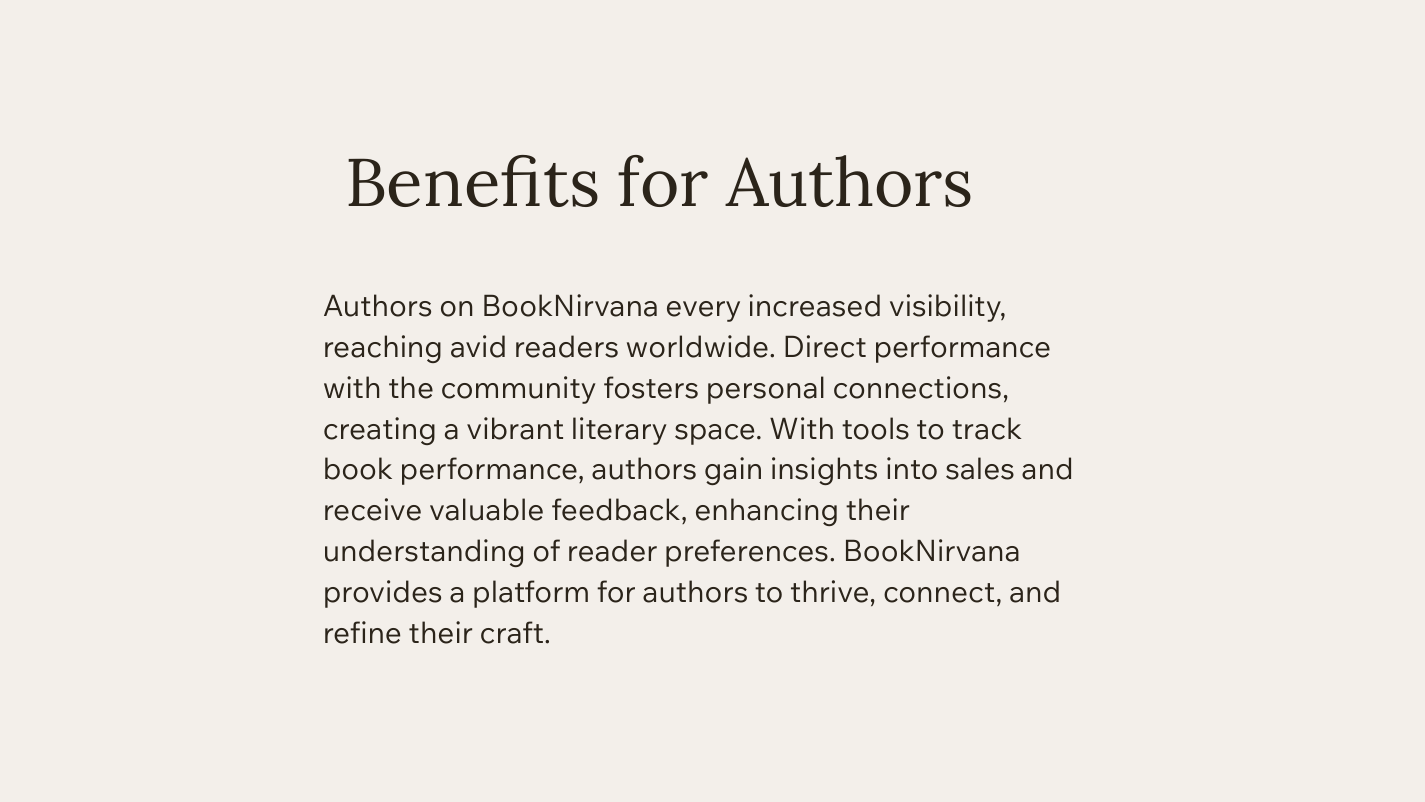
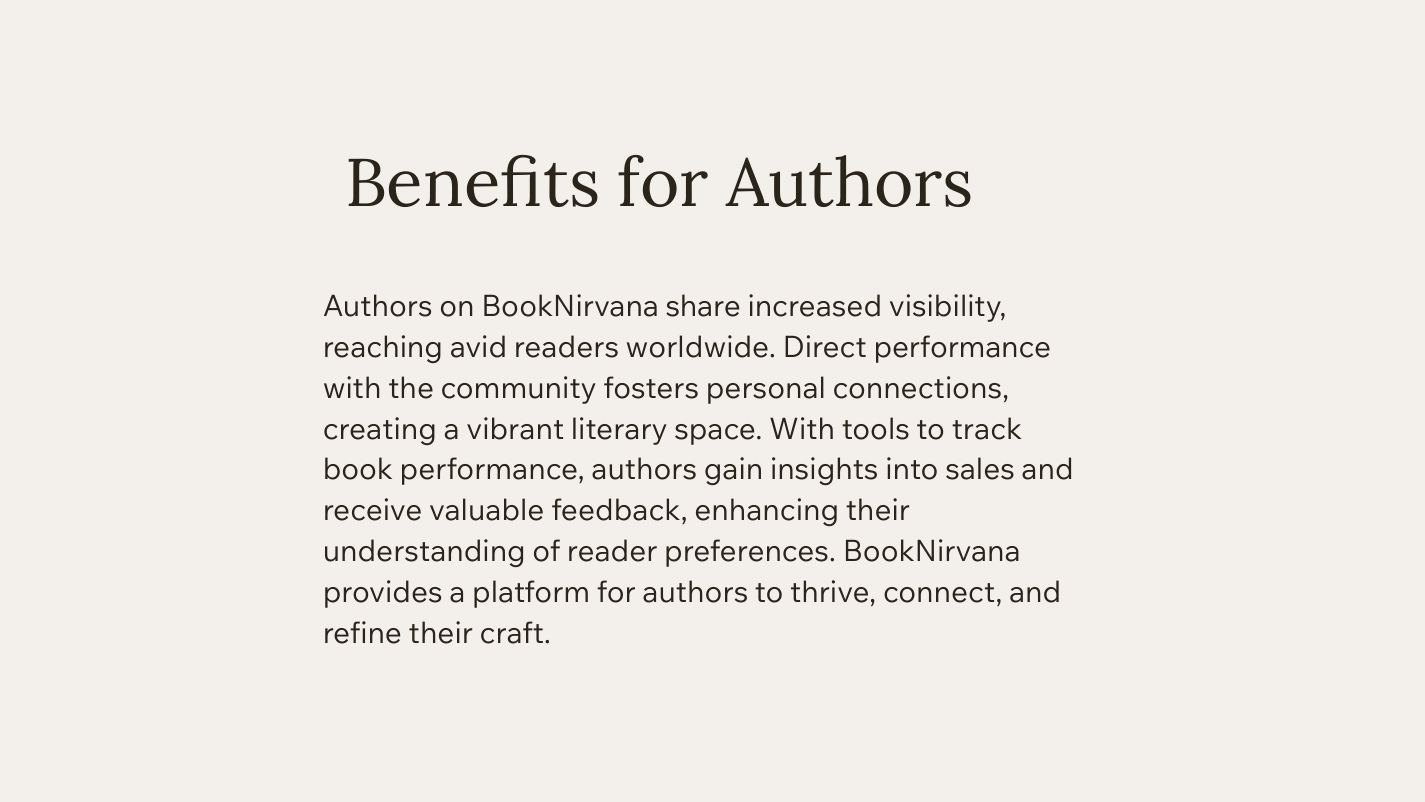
every: every -> share (703, 306)
